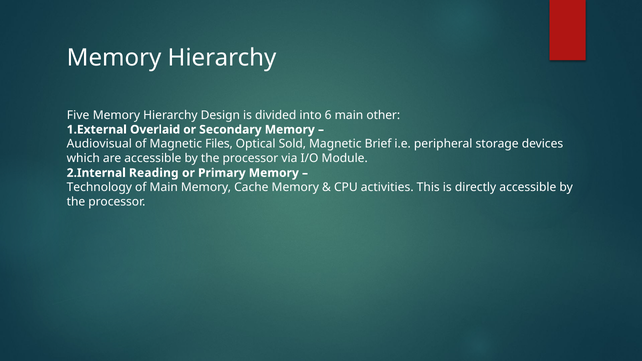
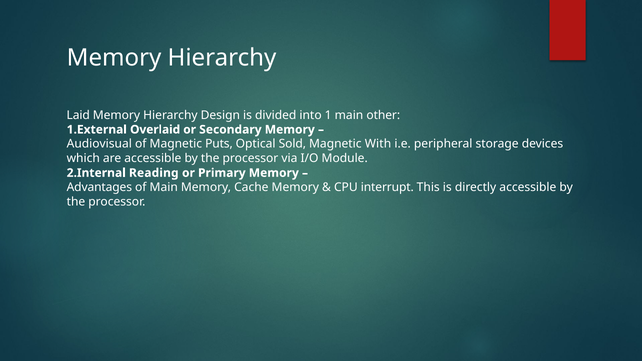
Five: Five -> Laid (78, 115)
6: 6 -> 1 (328, 115)
Files: Files -> Puts (219, 144)
Brief: Brief -> With (378, 144)
Technology: Technology -> Advantages (99, 187)
activities: activities -> interrupt (387, 187)
